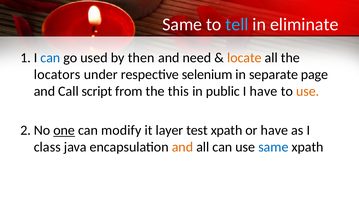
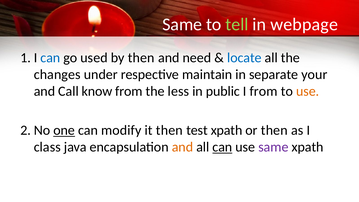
tell colour: light blue -> light green (237, 24)
eliminate: eliminate -> webpage (304, 24)
locate colour: orange -> blue (244, 58)
locators: locators -> changes (57, 74)
selenium: selenium -> maintain (207, 74)
page: page -> your (314, 74)
script: script -> know (97, 91)
this: this -> less (178, 91)
I have: have -> from (264, 91)
it layer: layer -> then (169, 130)
or have: have -> then (274, 130)
can underline: none -> present (222, 147)
same colour: blue -> purple (273, 147)
